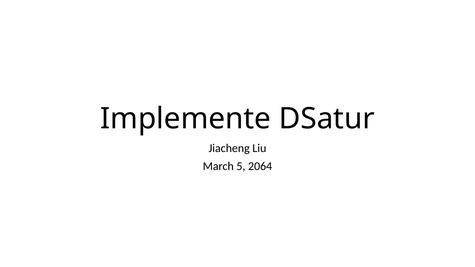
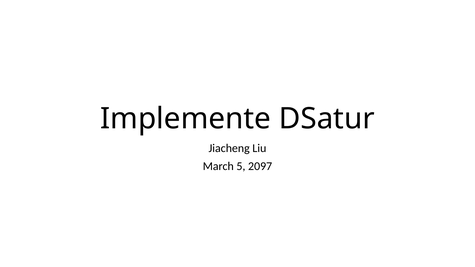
2064: 2064 -> 2097 (260, 166)
